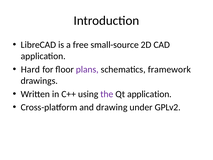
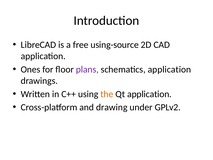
small-source: small-source -> using-source (115, 45)
Hard: Hard -> Ones (31, 69)
schematics framework: framework -> application (169, 69)
the colour: purple -> orange (107, 94)
